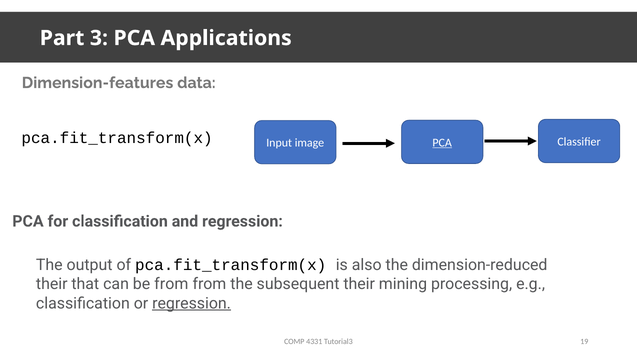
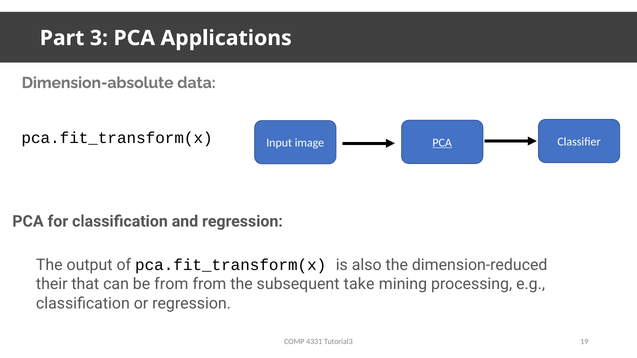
Dimension-features: Dimension-features -> Dimension-absolute (98, 83)
subsequent their: their -> take (359, 284)
regression underline: present -> none (192, 304)
